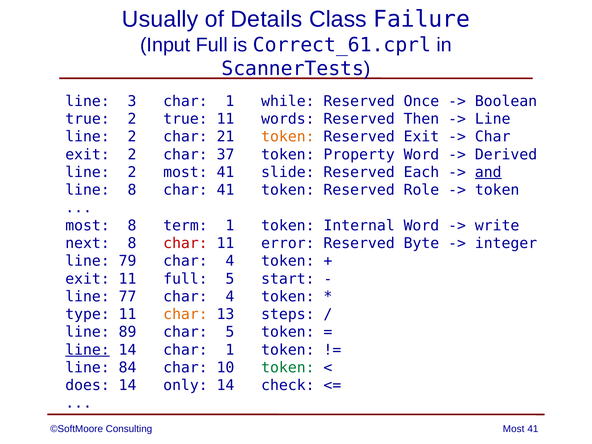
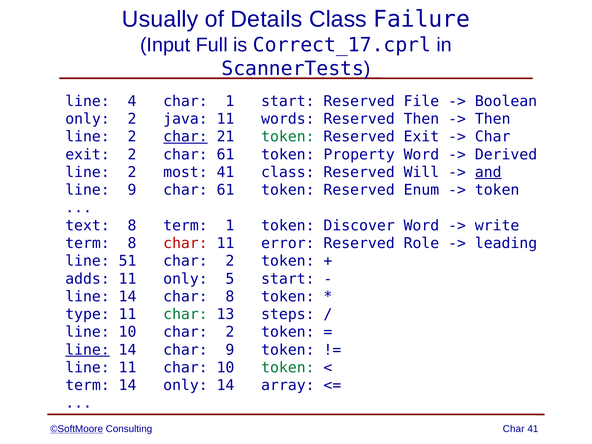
Correct_61.cprl: Correct_61.cprl -> Correct_17.cprl (342, 45)
3: 3 -> 4 (132, 101)
1 while: while -> start (288, 101)
Once: Once -> File (421, 101)
true: true -> only (88, 119)
2 true: true -> java (185, 119)
Line: Line -> Then (493, 119)
char underline: none -> present (185, 137)
token colour: orange -> green (288, 137)
2 char 37: 37 -> 61 (226, 154)
41 slide: slide -> class (288, 172)
Each: Each -> Will (421, 172)
line 8: 8 -> 9 (132, 190)
41: 41 -> 61 (226, 190)
Role: Role -> Enum (421, 190)
most: most -> text (88, 226)
Internal: Internal -> Discover (359, 226)
next: next -> term (88, 243)
Byte: Byte -> Role (421, 243)
integer: integer -> leading (506, 243)
79: 79 -> 51 (128, 261)
4: 4 -> 2 (230, 261)
exit: exit -> adds (88, 279)
11 full: full -> only (185, 279)
77: 77 -> 14 (128, 297)
4: 4 -> 8 (230, 297)
char colour: orange -> green (185, 314)
line 89: 89 -> 10 (128, 332)
5: 5 -> 2 (230, 332)
14 char 1: 1 -> 9 (230, 350)
line 84: 84 -> 11 (128, 368)
does: does -> term (88, 385)
check: check -> array (288, 385)
©SoftMoore underline: none -> present (77, 429)
Consulting Most: Most -> Char (514, 429)
